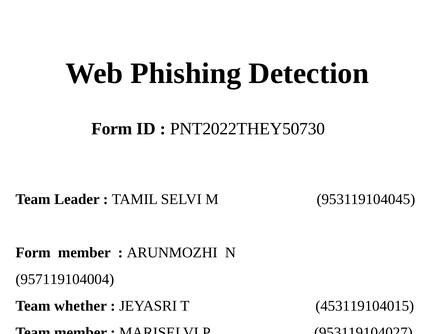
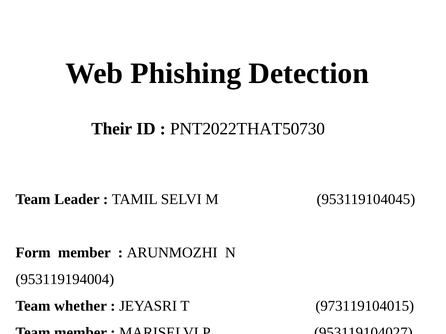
Form: Form -> Their (112, 129)
PNT2022THEY50730: PNT2022THEY50730 -> PNT2022THAT50730 (248, 129)
957119104004: 957119104004 -> 953119194004 (65, 280)
453119104015: 453119104015 -> 973119104015 (365, 307)
